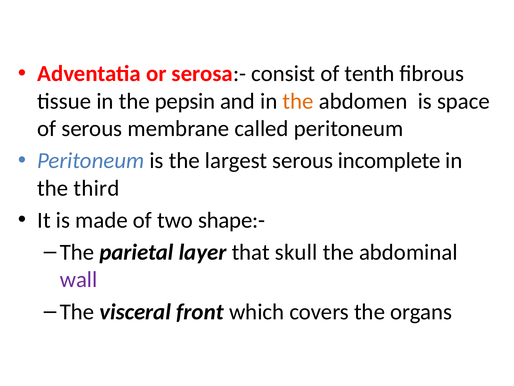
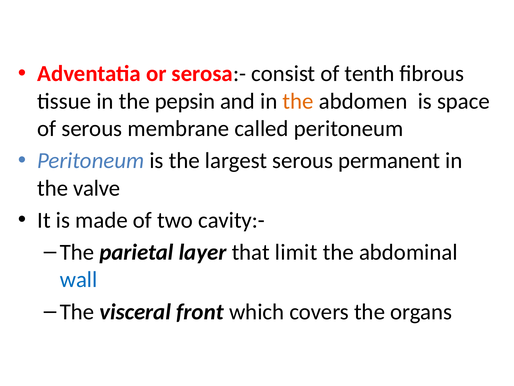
incomplete: incomplete -> permanent (389, 160)
third: third -> valve (97, 188)
shape:-: shape:- -> cavity:- (232, 220)
skull: skull -> limit (296, 252)
wall colour: purple -> blue (79, 279)
